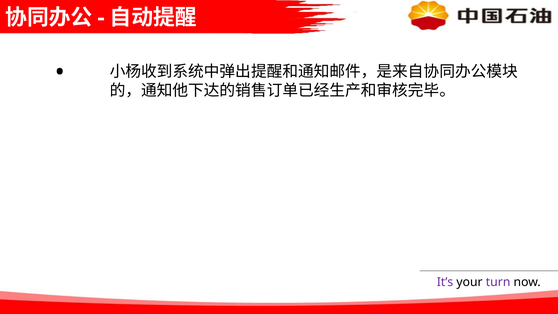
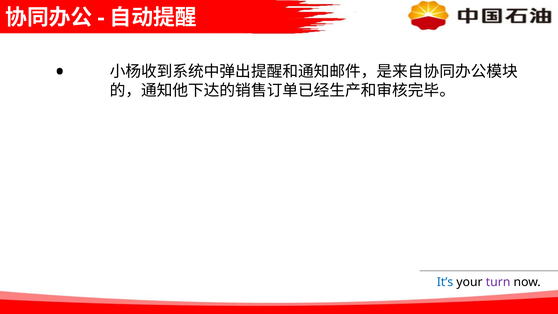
It’s colour: purple -> blue (445, 282)
